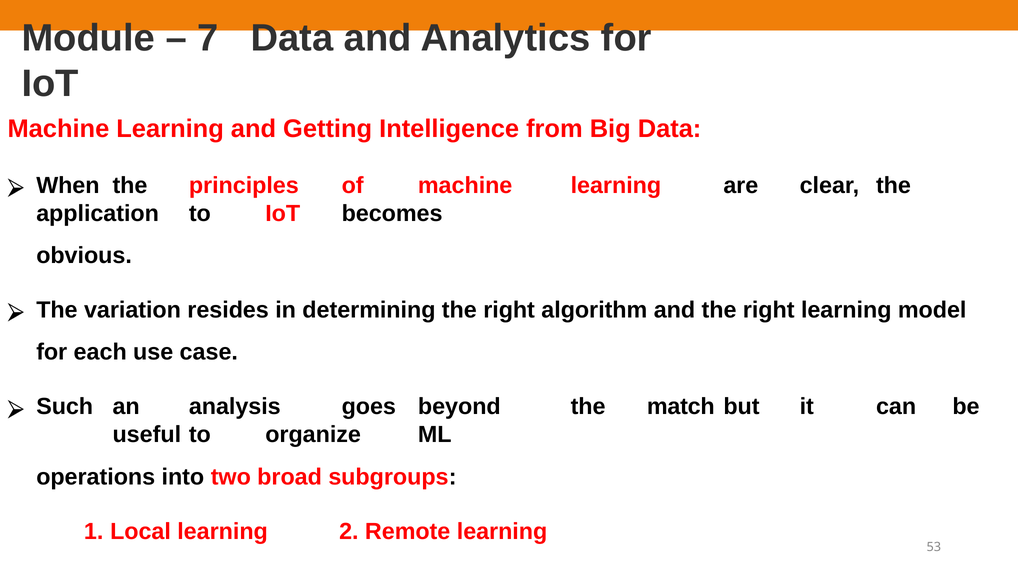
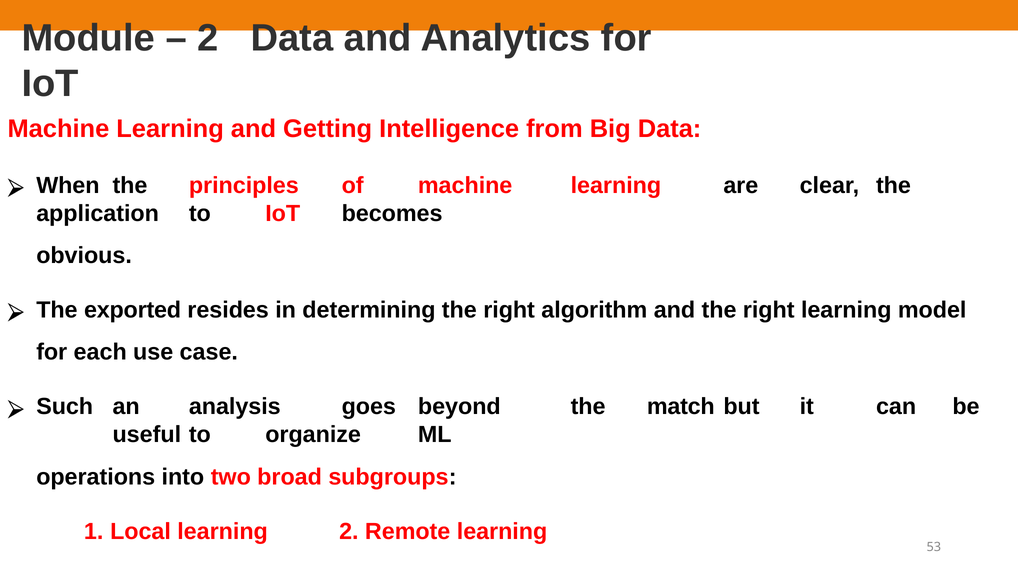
7: 7 -> 2 (208, 38)
variation: variation -> exported (133, 310)
